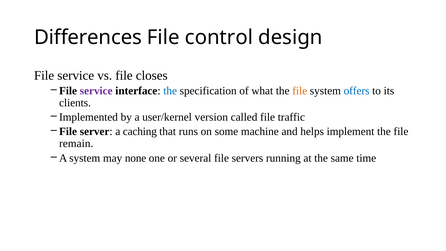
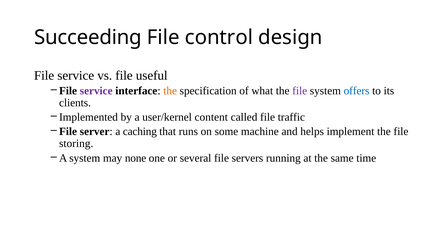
Differences: Differences -> Succeeding (88, 37)
closes: closes -> useful (152, 75)
the colour: blue -> orange (170, 91)
file colour: orange -> purple (300, 91)
version: version -> content (211, 117)
remain: remain -> storing (76, 144)
